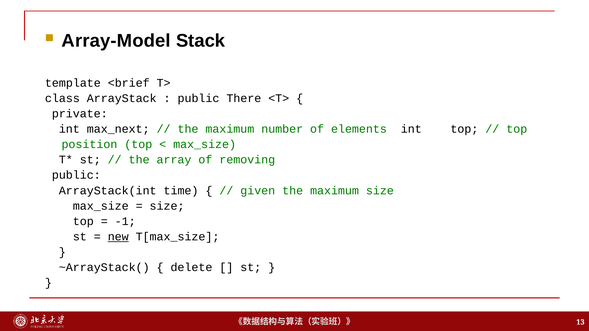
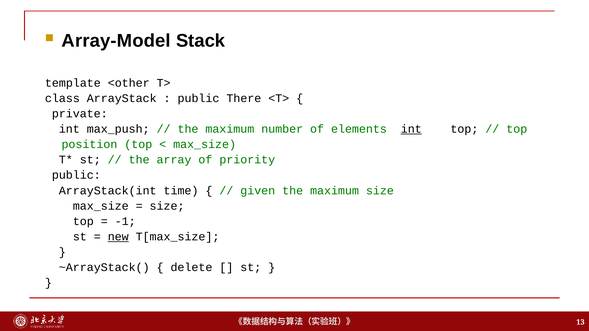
<brief: <brief -> <other (129, 83)
max_next: max_next -> max_push (118, 129)
int underline: none -> present (411, 129)
removing: removing -> priority (247, 160)
